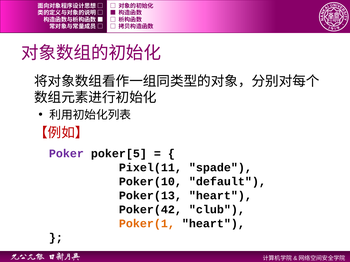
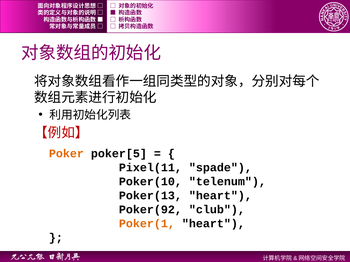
Poker colour: purple -> orange (66, 154)
default: default -> telenum (227, 182)
Poker(42: Poker(42 -> Poker(92 (150, 210)
